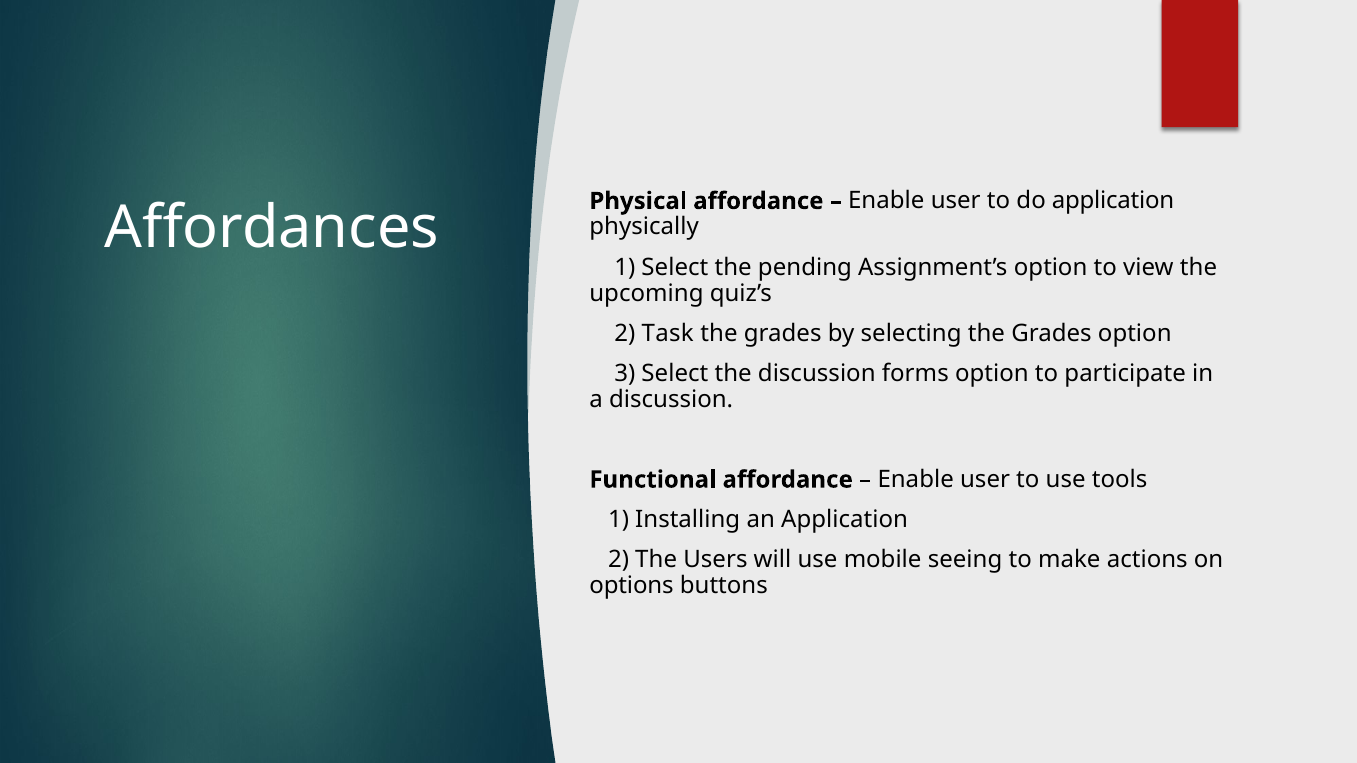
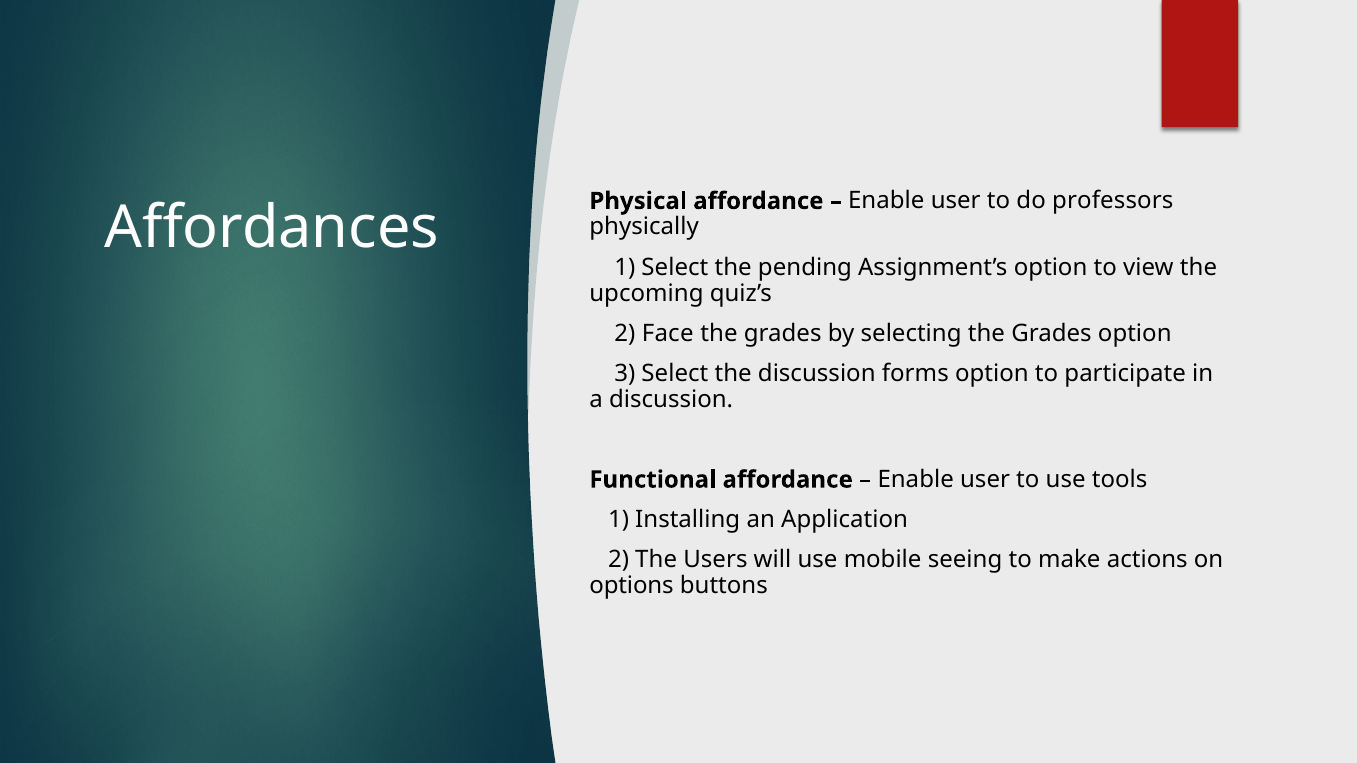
do application: application -> professors (1113, 201)
Task: Task -> Face (668, 333)
